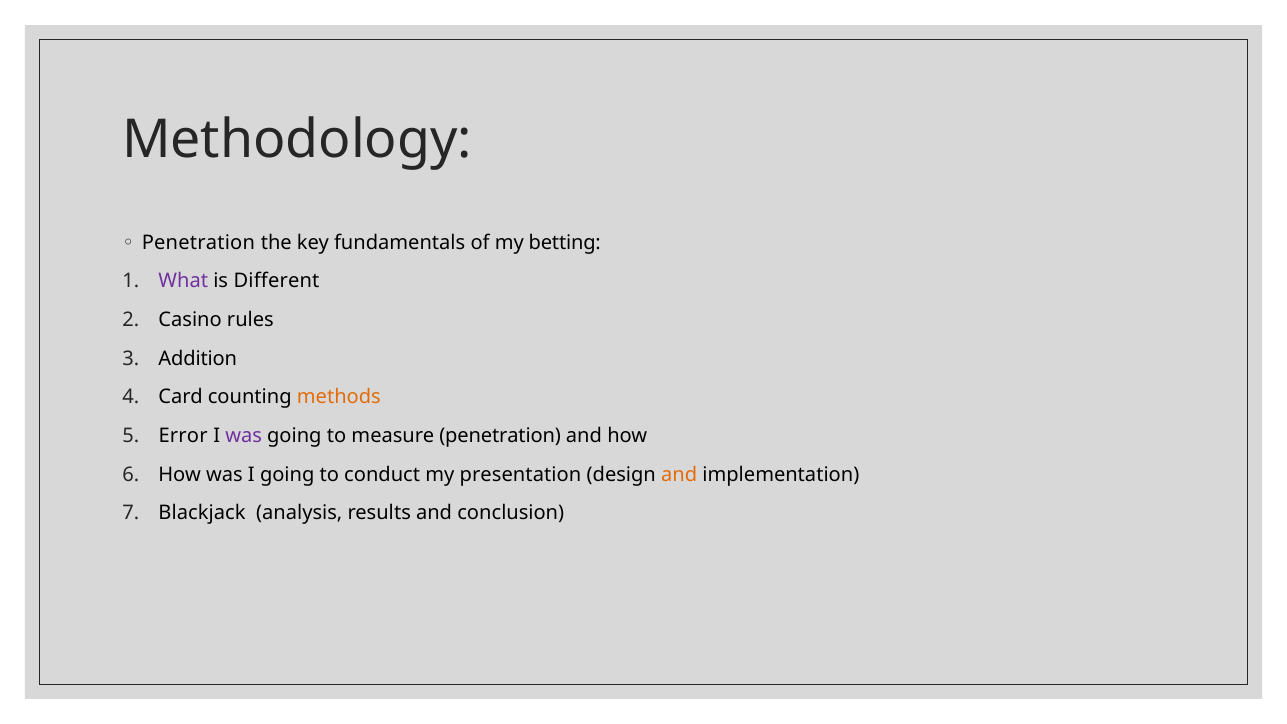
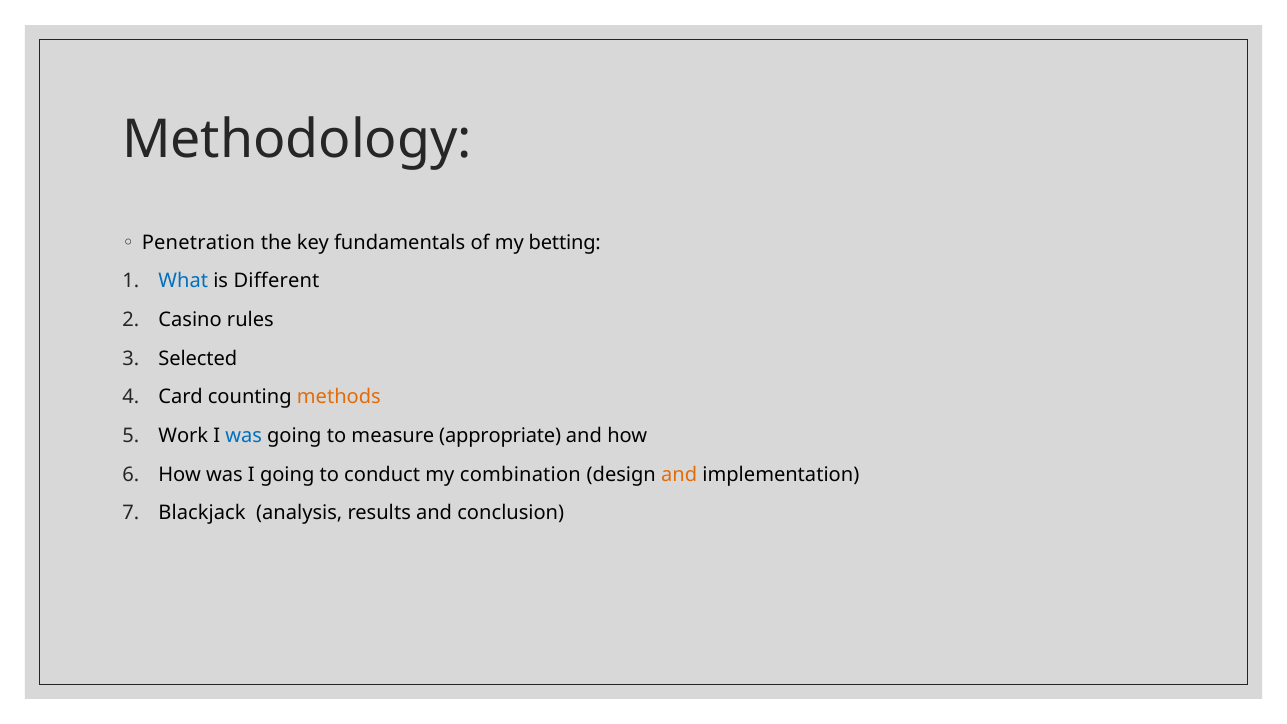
What colour: purple -> blue (183, 281)
Addition: Addition -> Selected (198, 359)
Error: Error -> Work (183, 436)
was colour: purple -> blue (244, 436)
measure penetration: penetration -> appropriate (500, 436)
presentation: presentation -> combination (520, 474)
